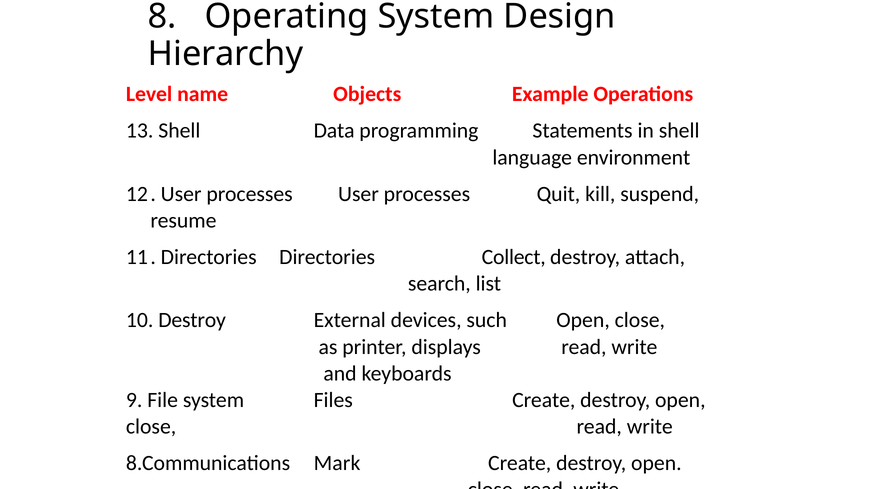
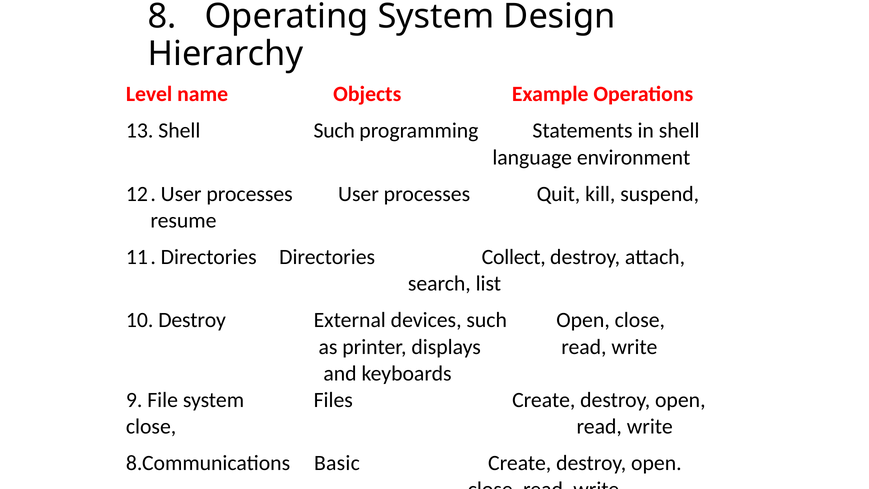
Shell Data: Data -> Such (334, 131)
Mark: Mark -> Basic (337, 463)
